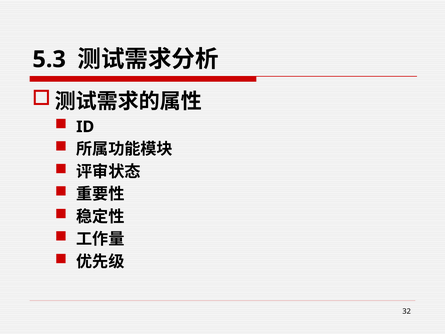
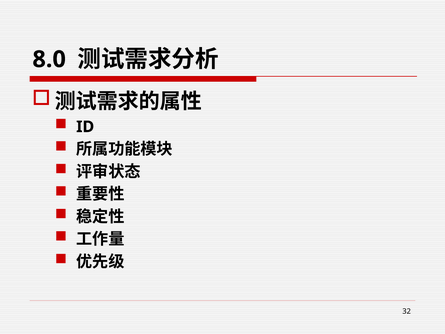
5.3: 5.3 -> 8.0 (49, 59)
